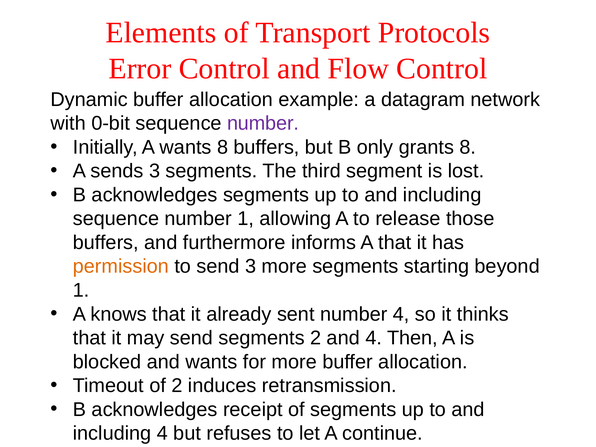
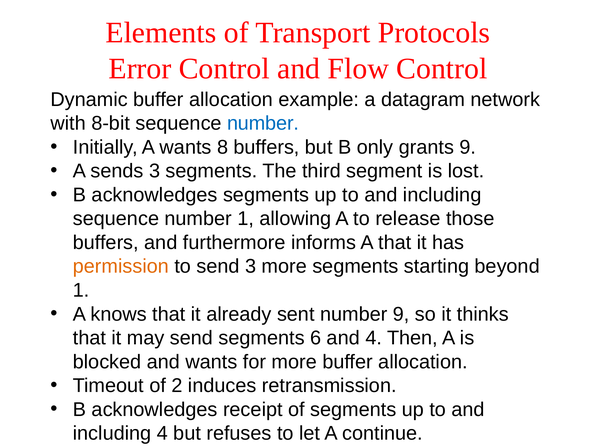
0-bit: 0-bit -> 8-bit (111, 123)
number colour: purple -> blue (263, 123)
grants 8: 8 -> 9 (468, 147)
number 4: 4 -> 9 (401, 314)
segments 2: 2 -> 6 (316, 338)
